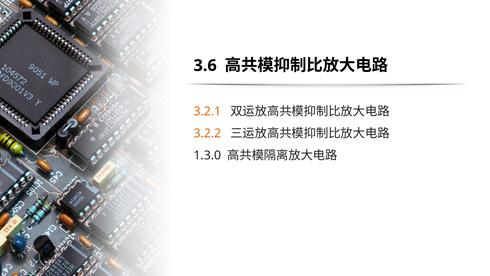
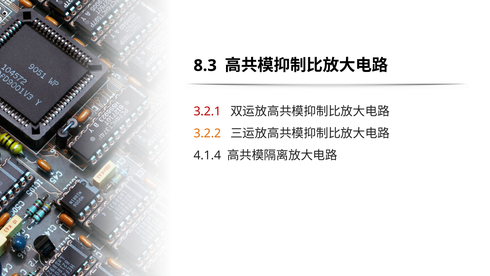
3.6: 3.6 -> 8.3 (205, 65)
3.2.1 colour: orange -> red (207, 111)
1.3.0: 1.3.0 -> 4.1.4 (207, 155)
